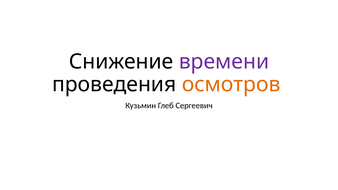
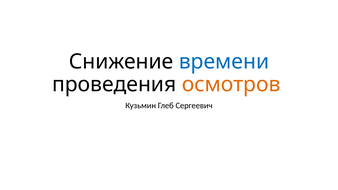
времени colour: purple -> blue (224, 62)
